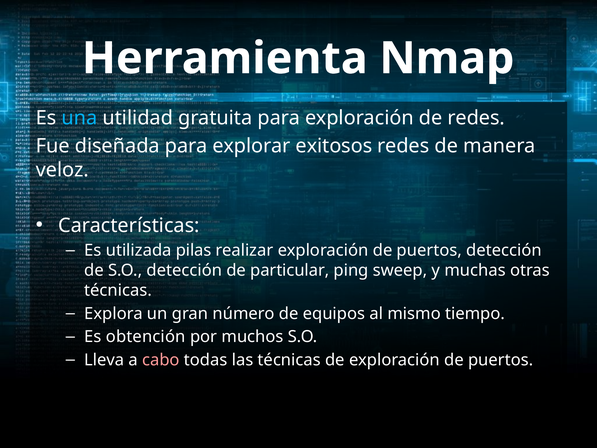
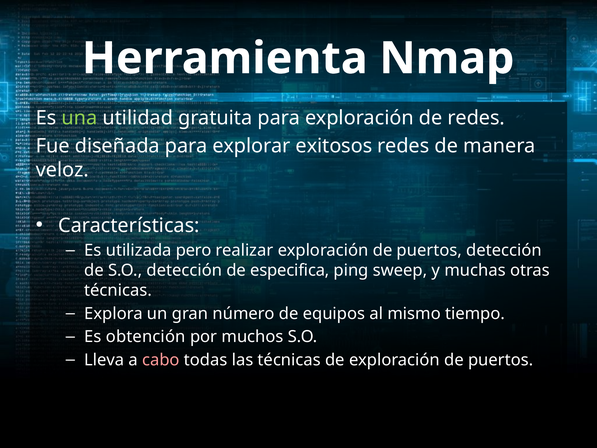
una colour: light blue -> light green (79, 118)
pilas: pilas -> pero (194, 250)
particular: particular -> especifica (290, 270)
